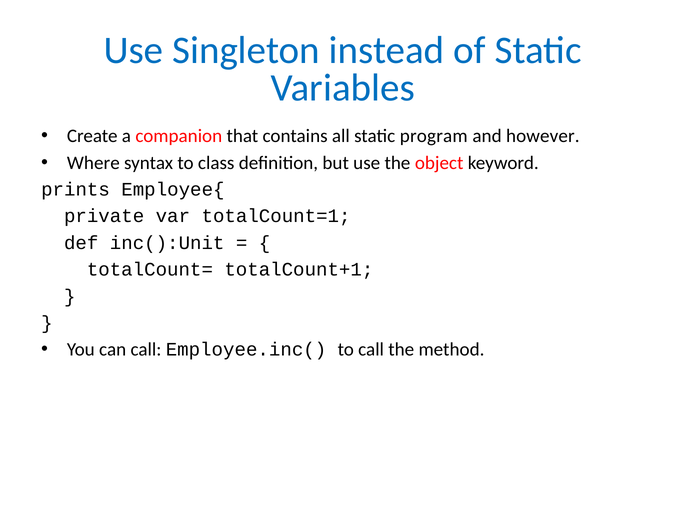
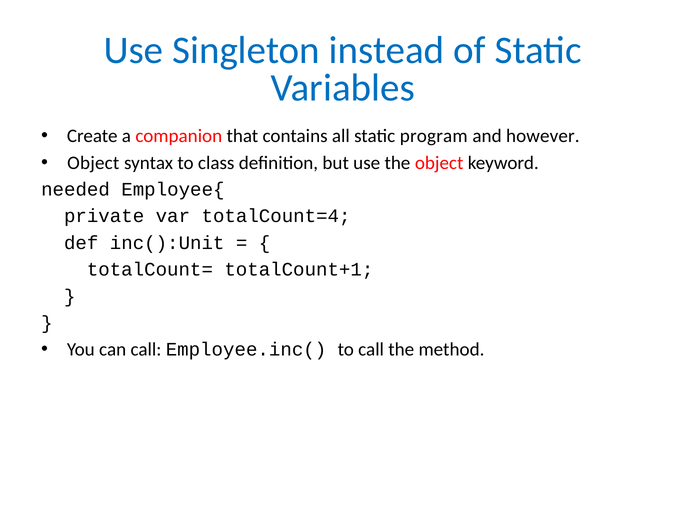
Where: Where -> Object (93, 163)
prints: prints -> needed (76, 190)
totalCount=1: totalCount=1 -> totalCount=4 (276, 216)
